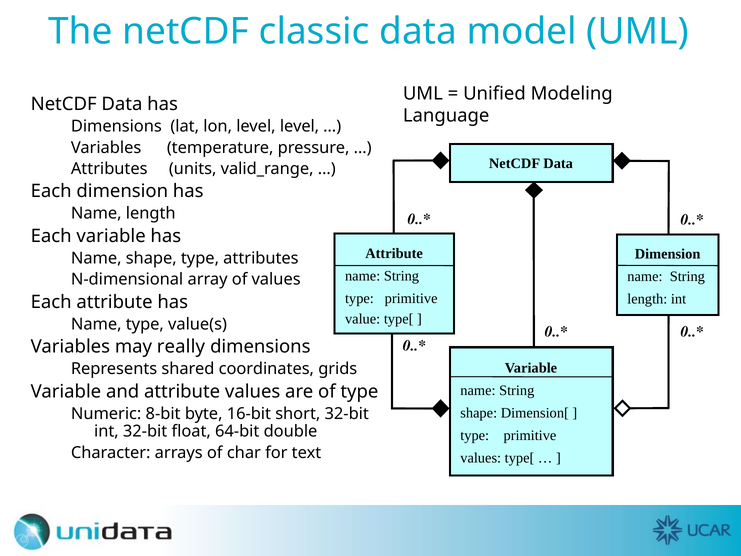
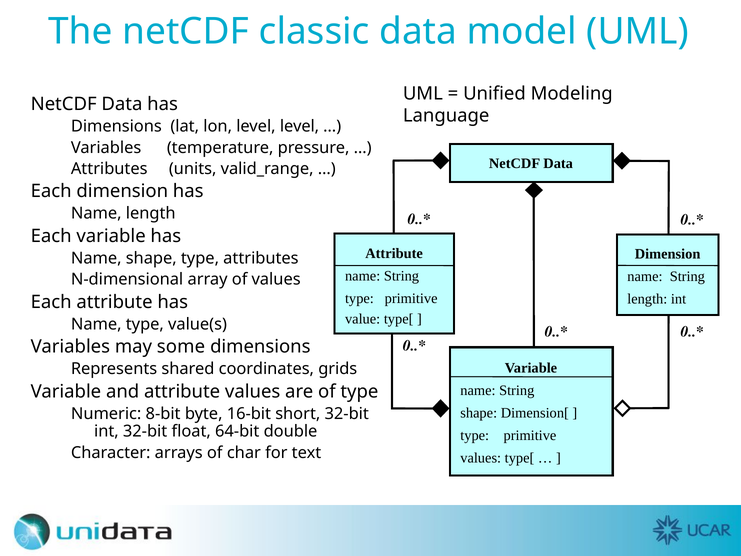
really: really -> some (181, 347)
